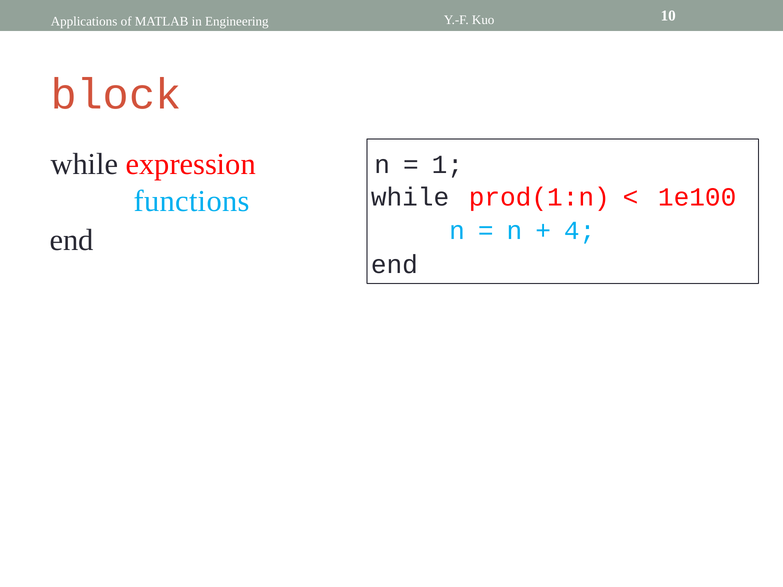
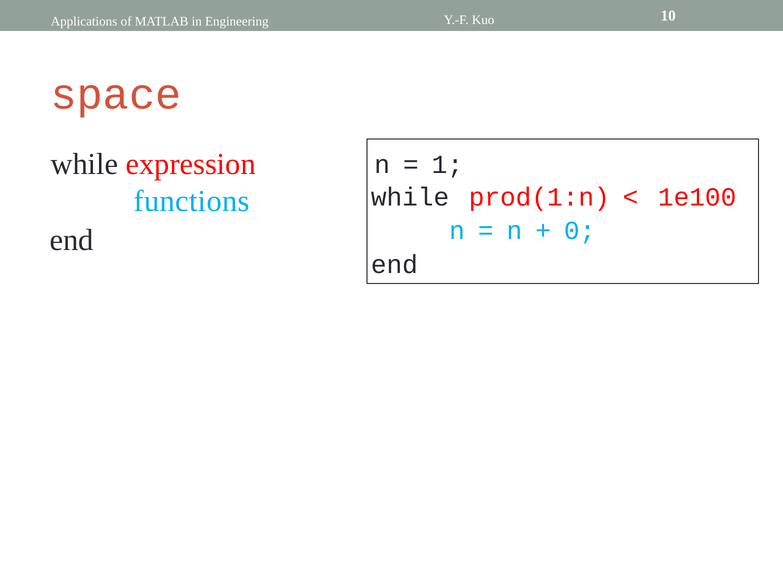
block: block -> space (116, 94)
4: 4 -> 0 (580, 231)
